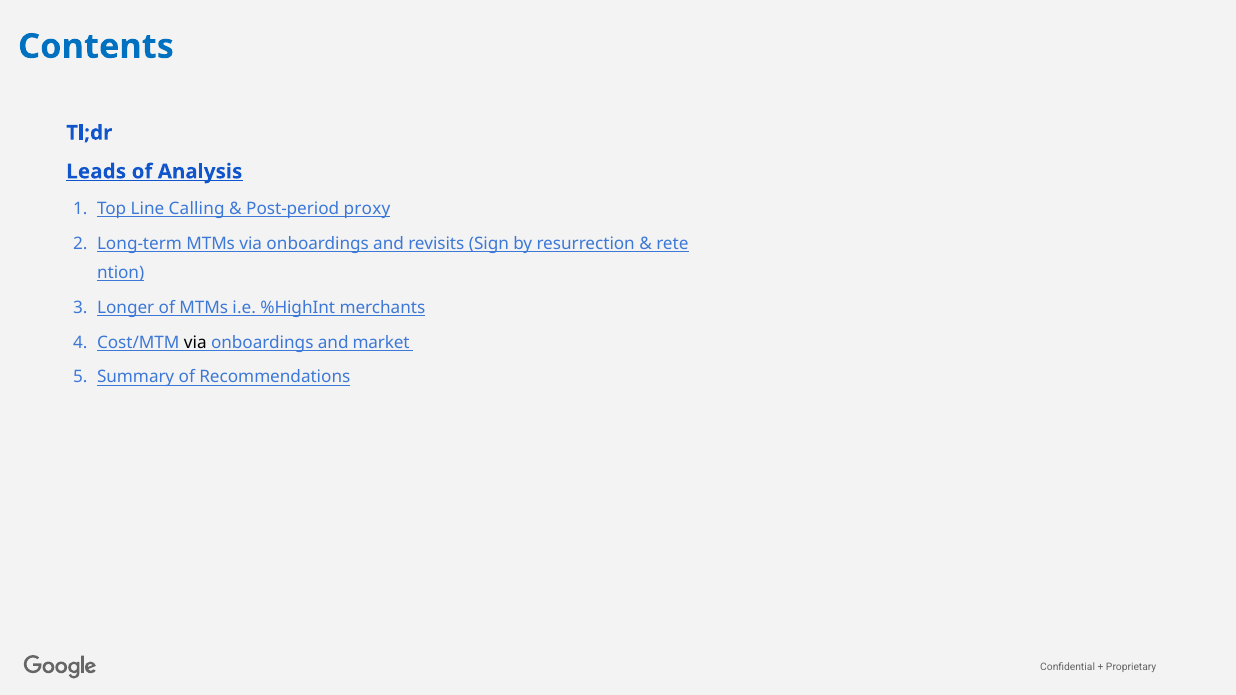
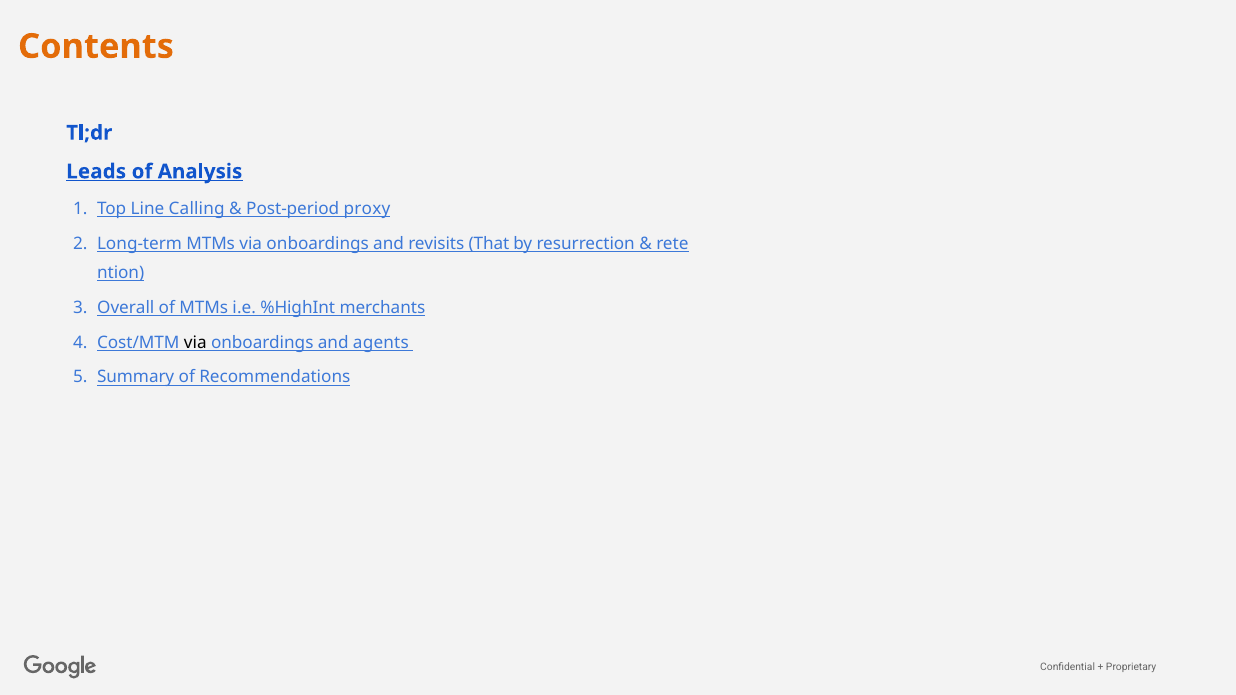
Contents colour: blue -> orange (96, 47)
Sign: Sign -> That (489, 244)
Longer: Longer -> Overall (126, 308)
market: market -> agents (381, 343)
